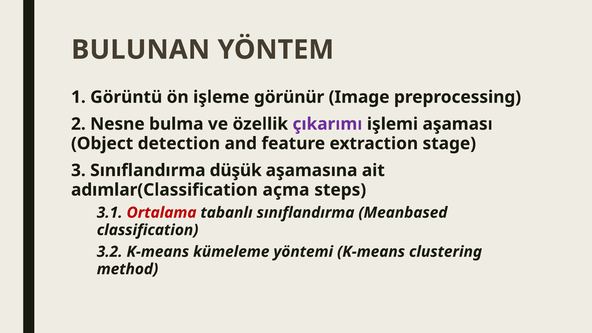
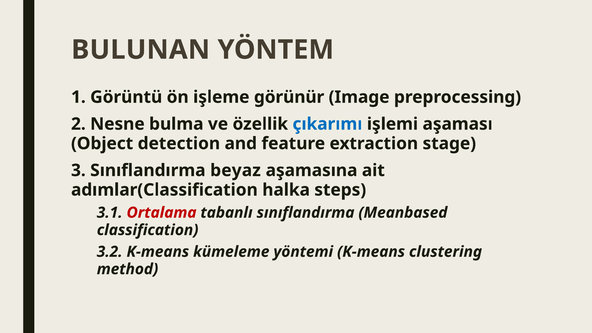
çıkarımı colour: purple -> blue (327, 124)
düşük: düşük -> beyaz (236, 170)
açma: açma -> halka (286, 190)
